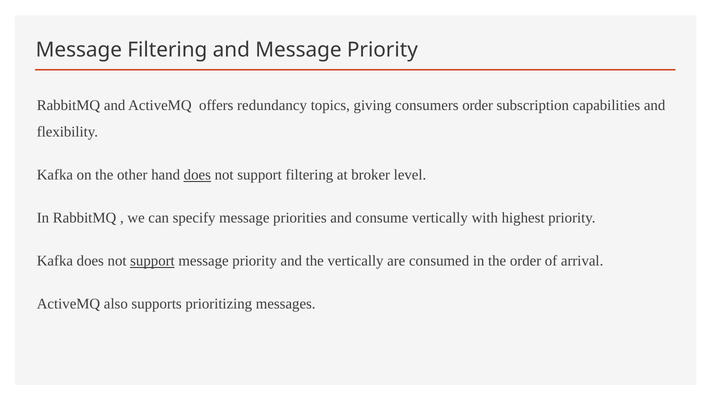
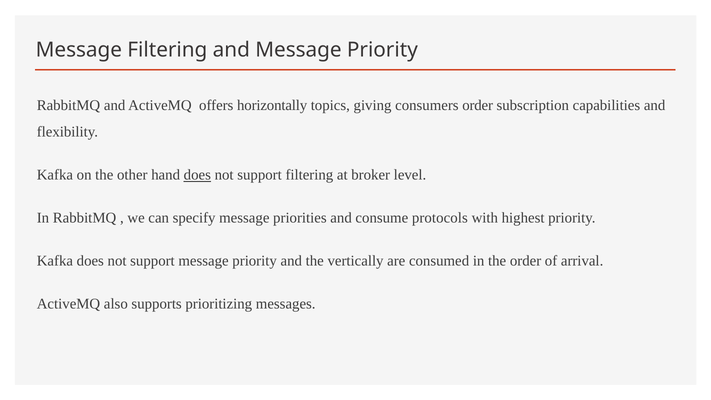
redundancy: redundancy -> horizontally (272, 105)
consume vertically: vertically -> protocols (440, 218)
support underline: present -> none (152, 261)
